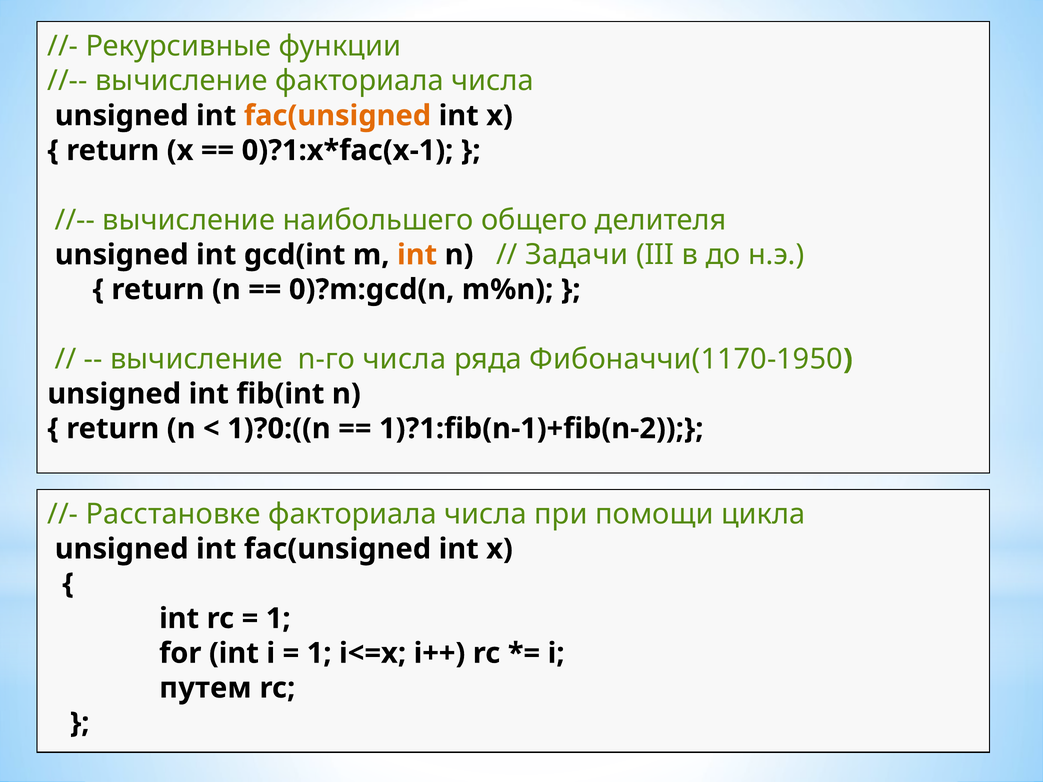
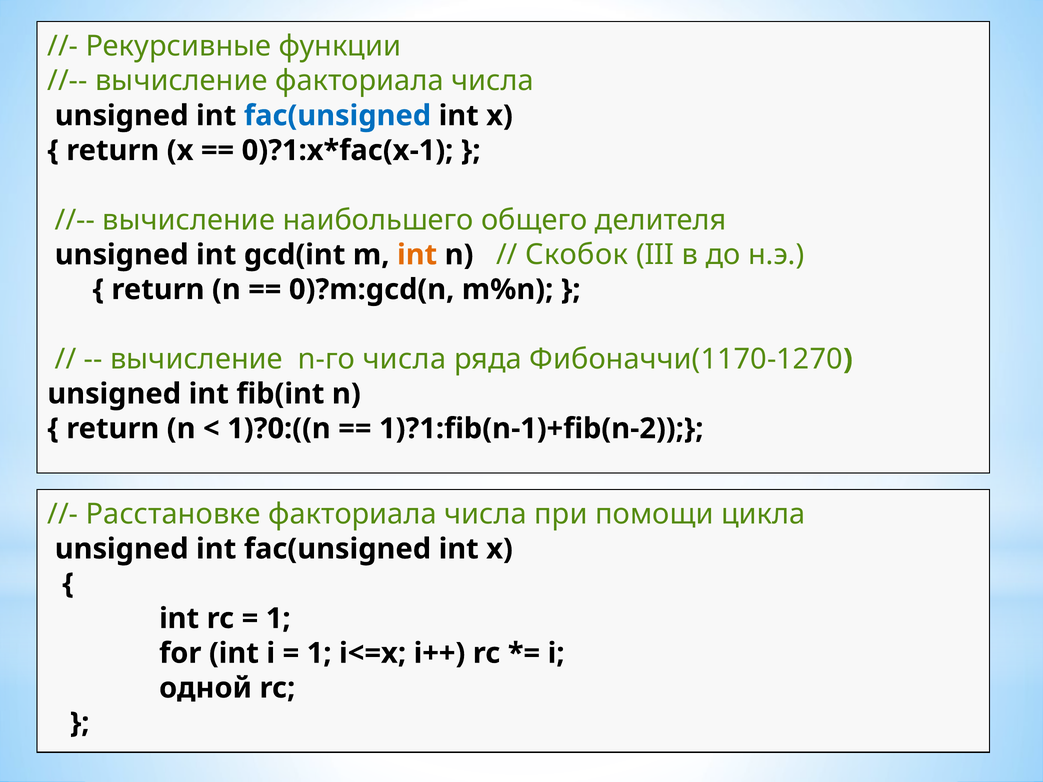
fac(unsigned colour: orange -> blue (337, 116)
Задачи: Задачи -> Скобок (577, 255)
Фибоначчи(1170-1950: Фибоначчи(1170-1950 -> Фибоначчи(1170-1270 (686, 359)
путем: путем -> одной (206, 688)
